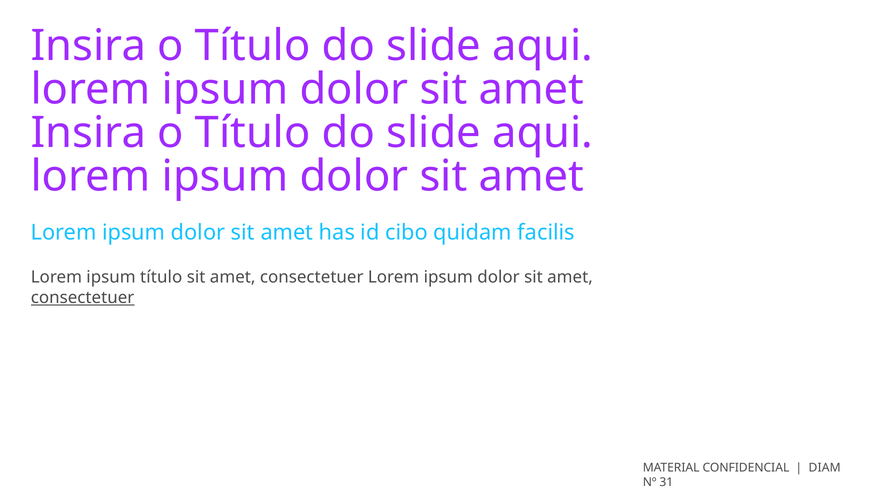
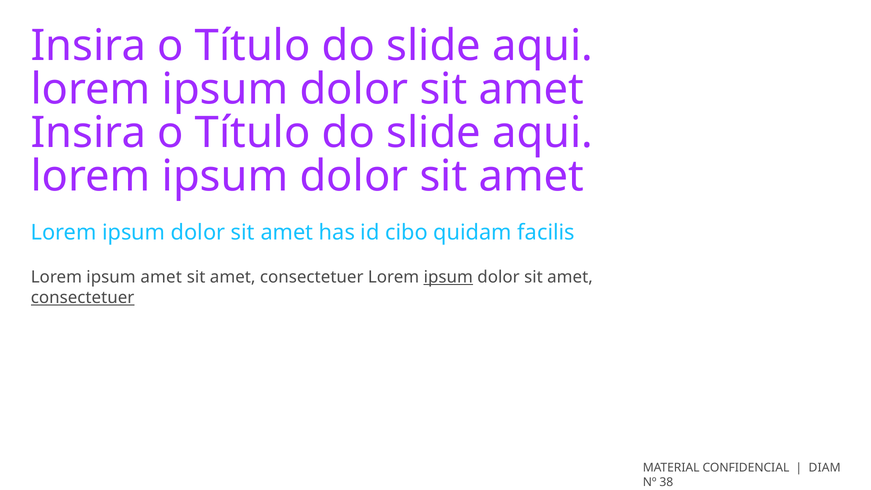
ipsum título: título -> amet (161, 277)
ipsum underline: none -> present (448, 277)
31: 31 -> 38 (666, 482)
